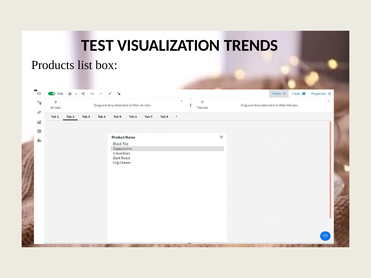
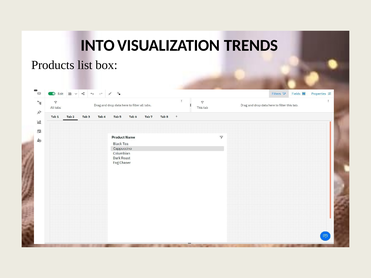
TEST: TEST -> INTO (98, 46)
